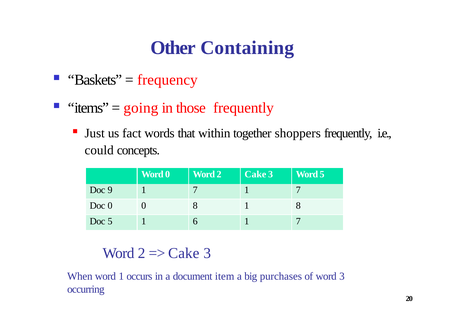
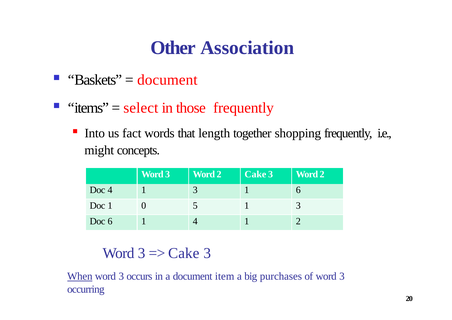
Containing: Containing -> Association (247, 48)
frequency: frequency -> document (167, 80)
going: going -> select (141, 108)
Just: Just -> Into (95, 133)
within: within -> length (214, 133)
shoppers: shoppers -> shopping (298, 133)
could: could -> might (99, 150)
0: 0 -> 3 (168, 174)
5: 5 -> 2 (322, 174)
Doc 9: 9 -> 4 (110, 190)
7: 7 -> 3 (195, 190)
7: 7 -> 6 (298, 190)
Doc 0: 0 -> 1 (110, 205)
0 8: 8 -> 5 (195, 205)
8: 8 -> 3 (298, 205)
Doc 5: 5 -> 6 (110, 221)
1 6: 6 -> 4 (195, 221)
7: 7 -> 2 (298, 221)
2: 2 -> 3 (142, 253)
When underline: none -> present (80, 276)
1: 1 -> 3 (121, 276)
